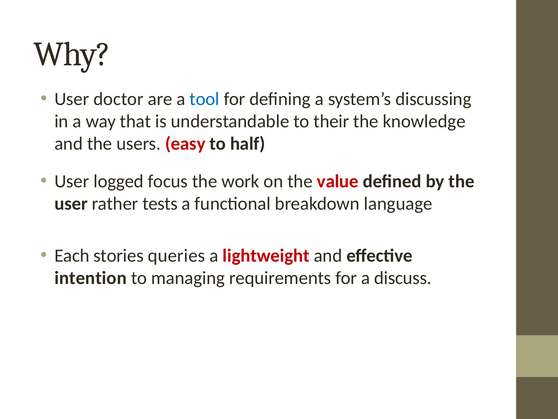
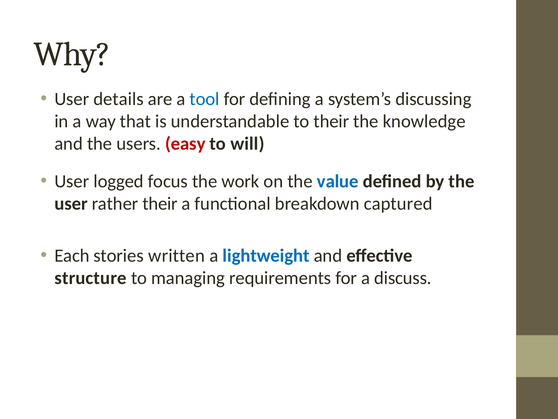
doctor: doctor -> details (119, 99)
half: half -> will (247, 144)
value colour: red -> blue (338, 181)
rather tests: tests -> their (160, 203)
language: language -> captured (398, 203)
queries: queries -> written (177, 255)
lightweight colour: red -> blue (266, 255)
intention: intention -> structure (91, 278)
